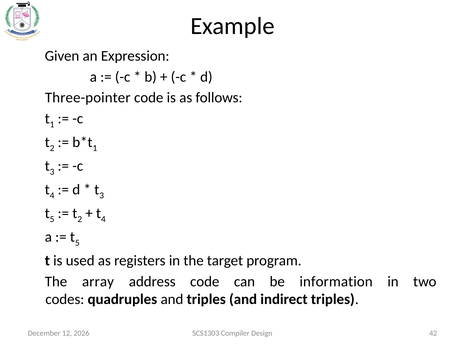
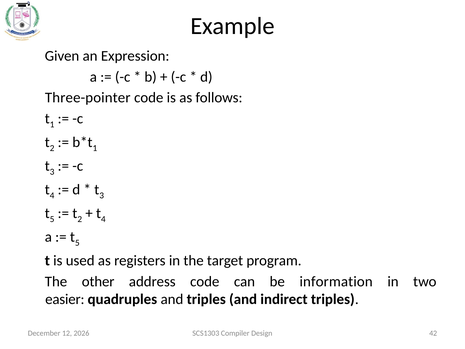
array: array -> other (98, 281)
codes: codes -> easier (65, 299)
